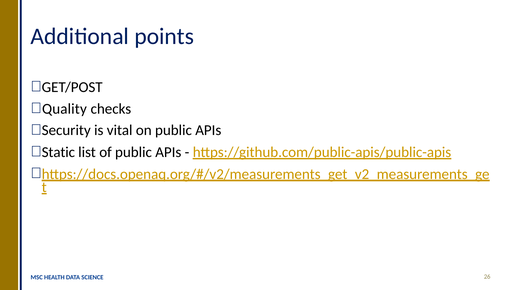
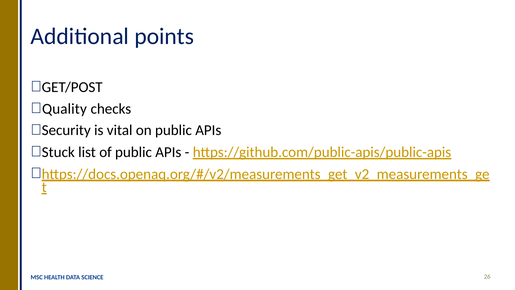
Static: Static -> Stuck (58, 152)
